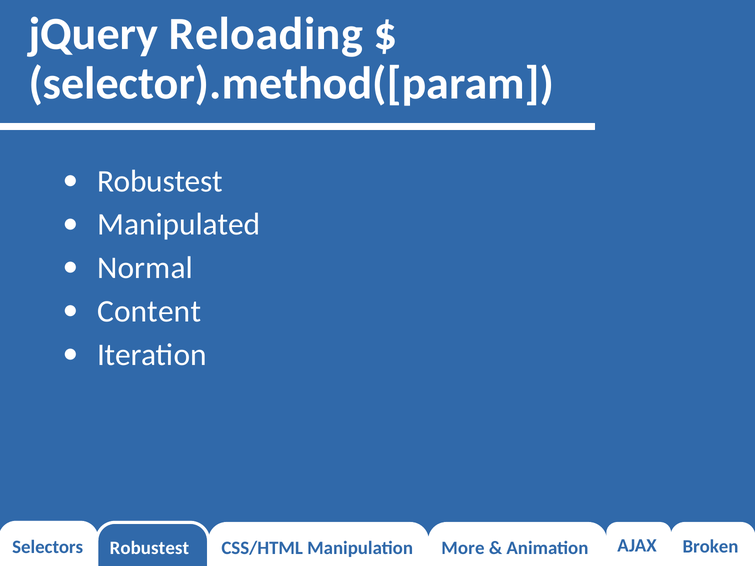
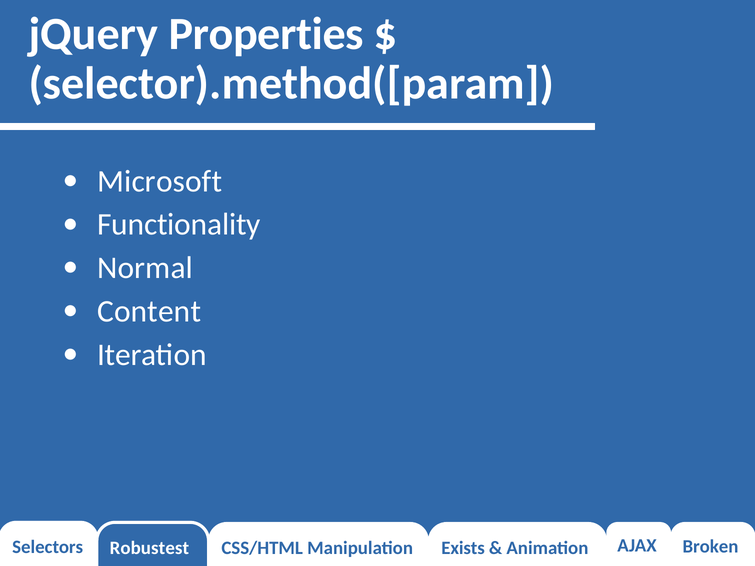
Reloading: Reloading -> Properties (266, 34)
Robustest: Robustest -> Microsoft (160, 181)
Manipulated: Manipulated -> Functionality (179, 225)
More: More -> Exists (463, 548)
